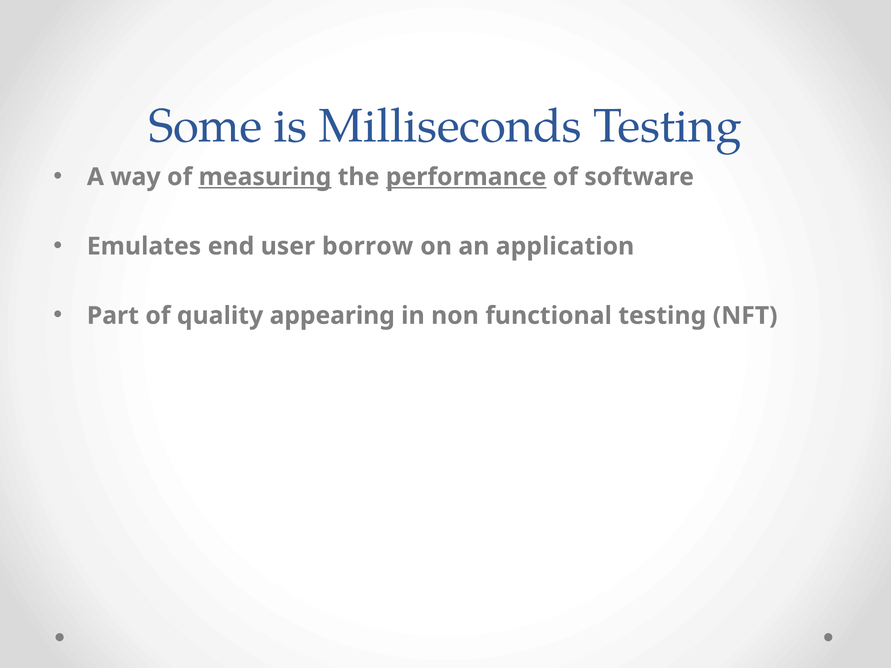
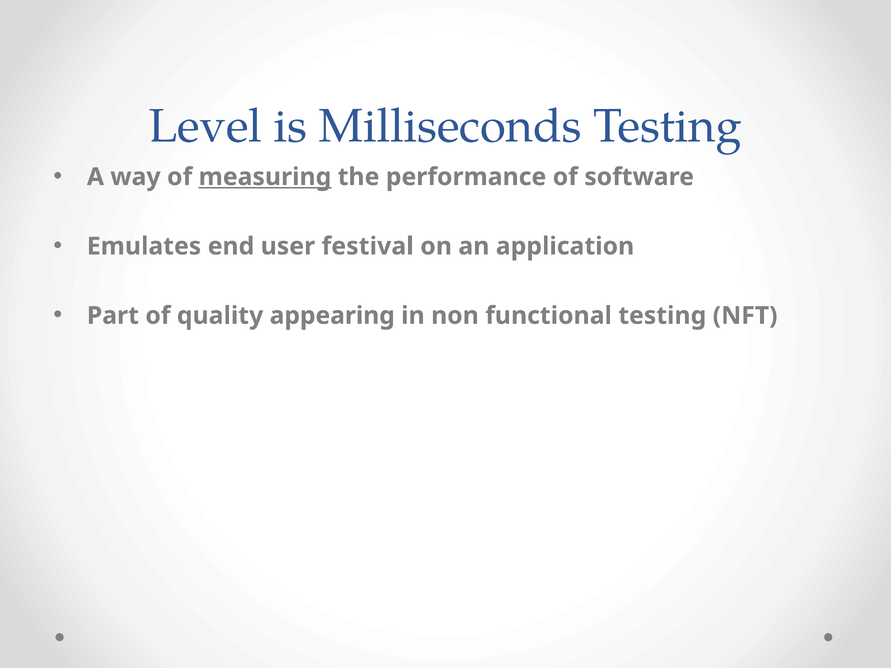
Some: Some -> Level (205, 127)
performance underline: present -> none (466, 177)
borrow: borrow -> festival (368, 246)
